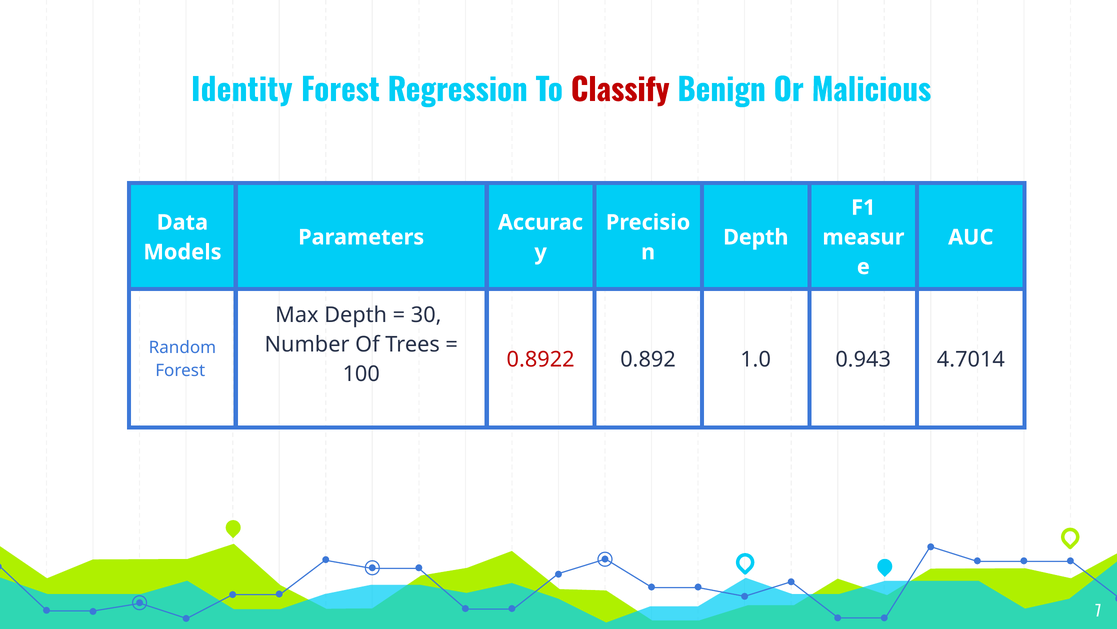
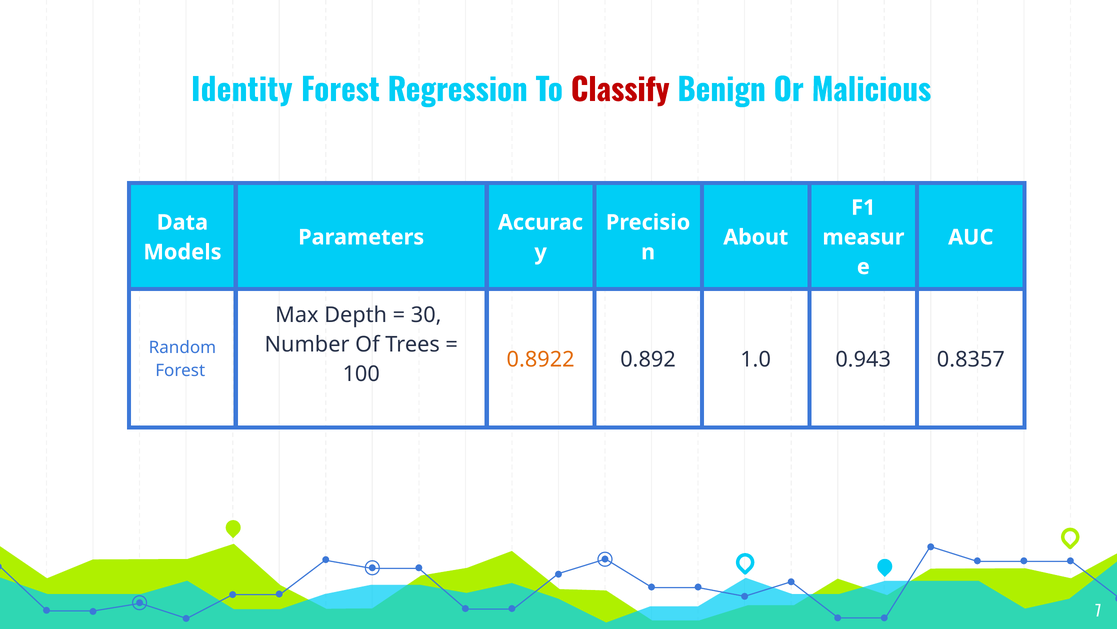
Depth: Depth -> About (756, 237)
0.8922 colour: red -> orange (541, 359)
4.7014: 4.7014 -> 0.8357 (971, 359)
